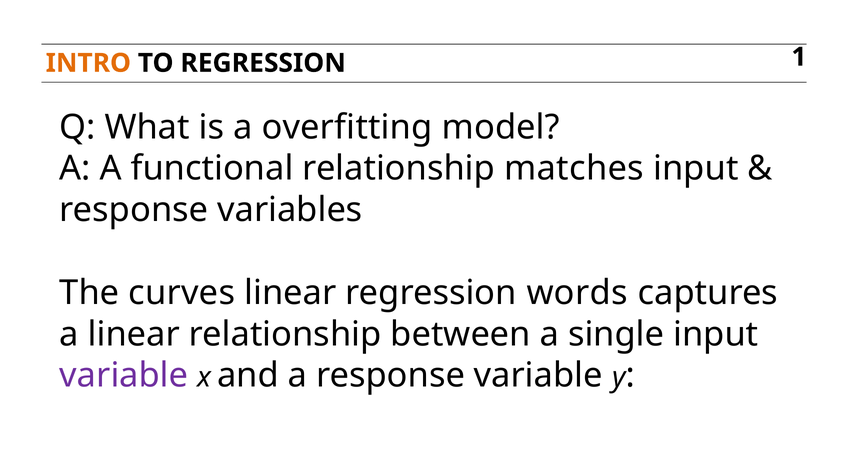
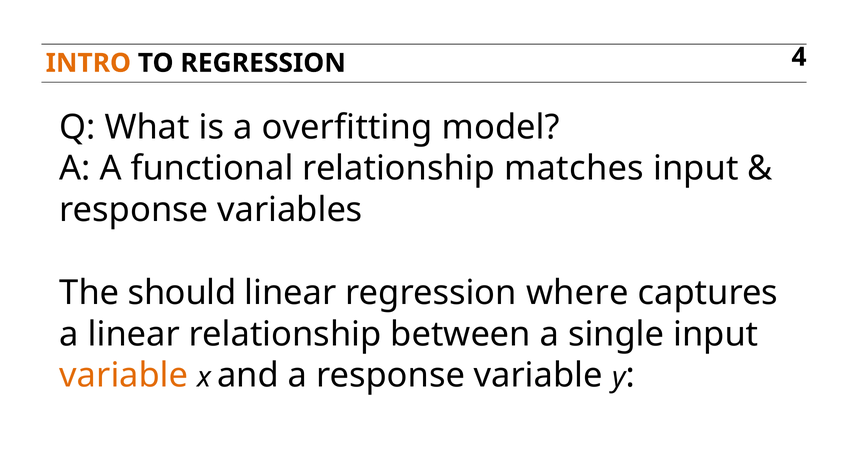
1: 1 -> 4 (799, 57)
curves: curves -> should (182, 293)
words: words -> where (577, 293)
variable colour: purple -> orange (124, 376)
